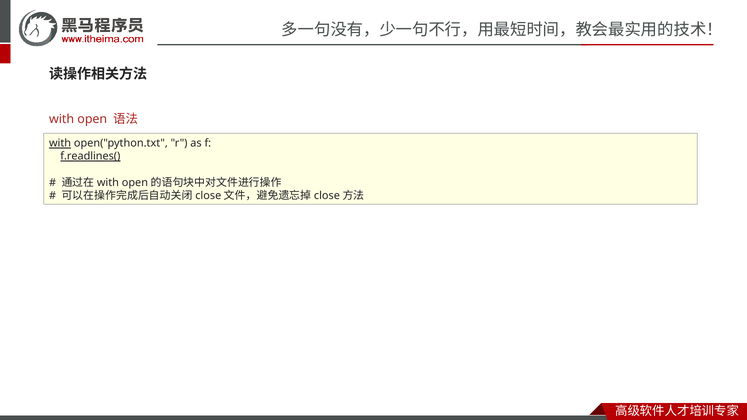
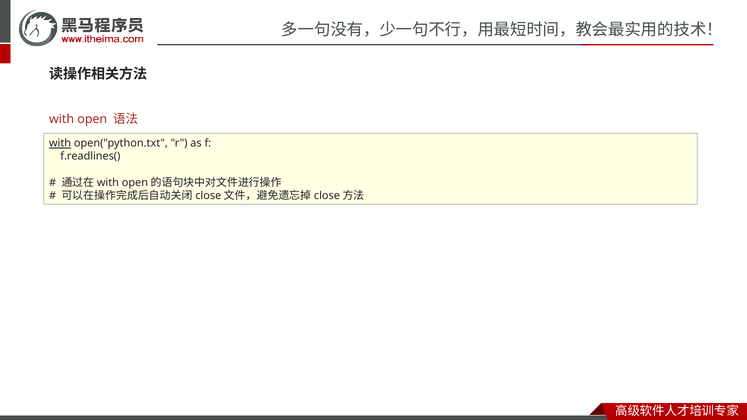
f.readlines( underline: present -> none (90, 156)
